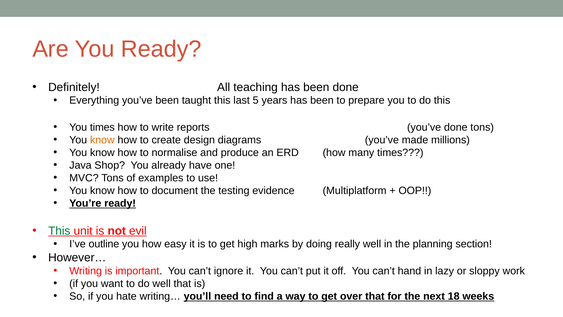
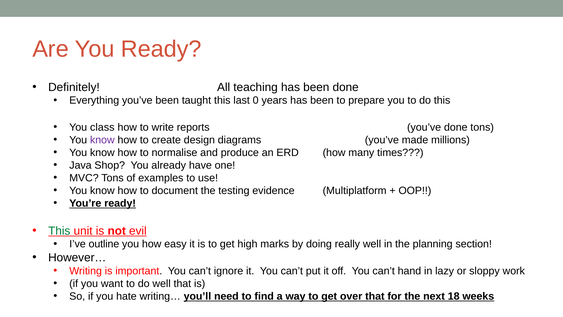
5: 5 -> 0 (256, 100)
You times: times -> class (102, 127)
know colour: orange -> purple (102, 140)
